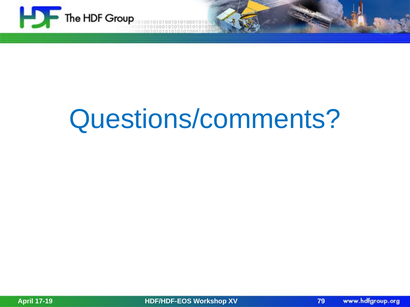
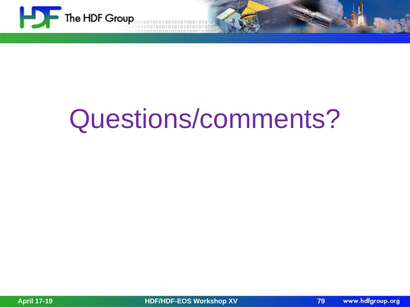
Questions/comments colour: blue -> purple (205, 119)
